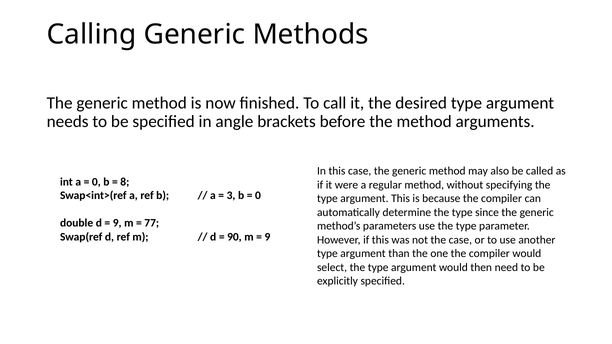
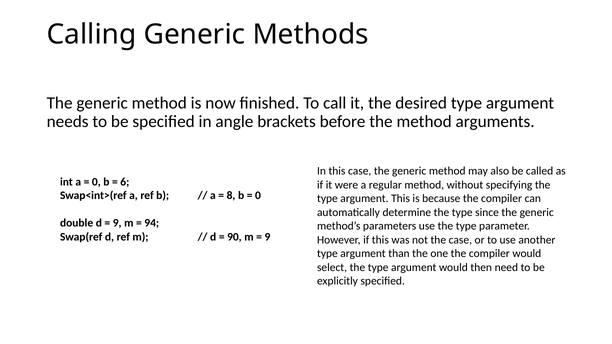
8: 8 -> 6 (125, 182)
3: 3 -> 8 (231, 196)
77: 77 -> 94 (152, 223)
